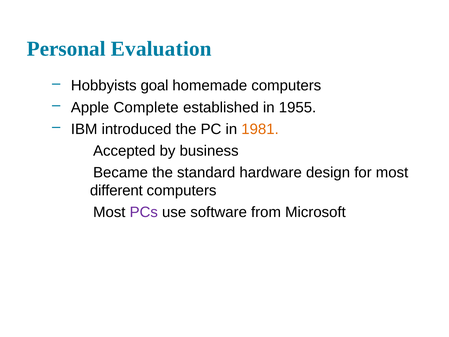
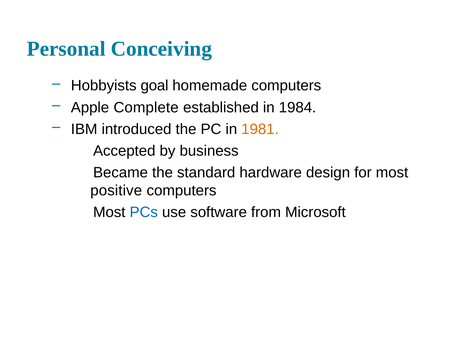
Evaluation: Evaluation -> Conceiving (161, 49)
1955: 1955 -> 1984 (298, 107)
different: different -> positive (116, 190)
PCs colour: purple -> blue (144, 212)
